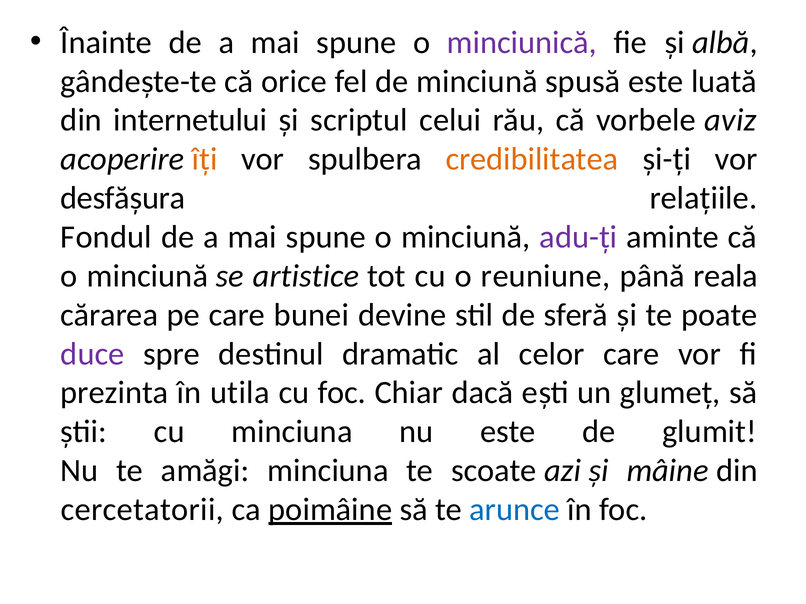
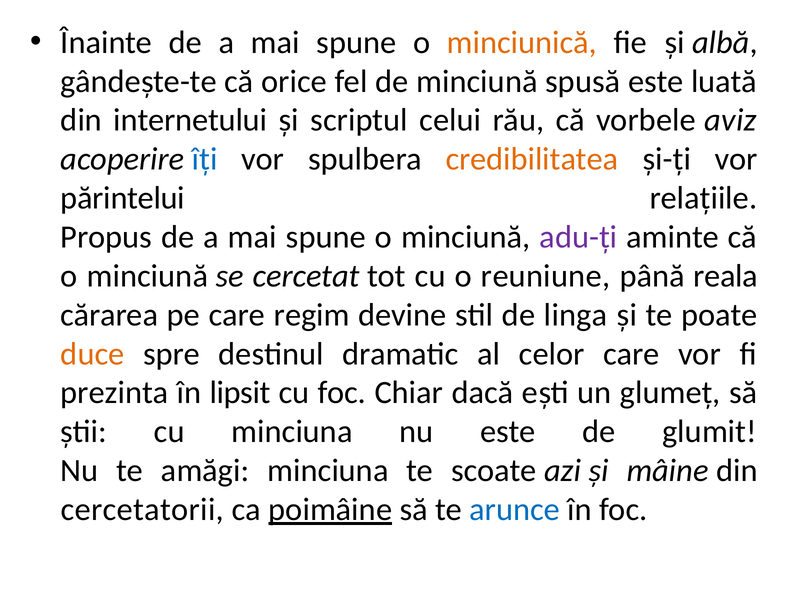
minciunică colour: purple -> orange (522, 42)
îți colour: orange -> blue (205, 159)
desfăşura: desfăşura -> părintelui (123, 198)
Fondul: Fondul -> Propus (106, 237)
artistice: artistice -> cercetat (306, 276)
bunei: bunei -> regim (312, 315)
sferă: sferă -> linga (576, 315)
duce colour: purple -> orange (92, 354)
utila: utila -> lipsit (240, 393)
